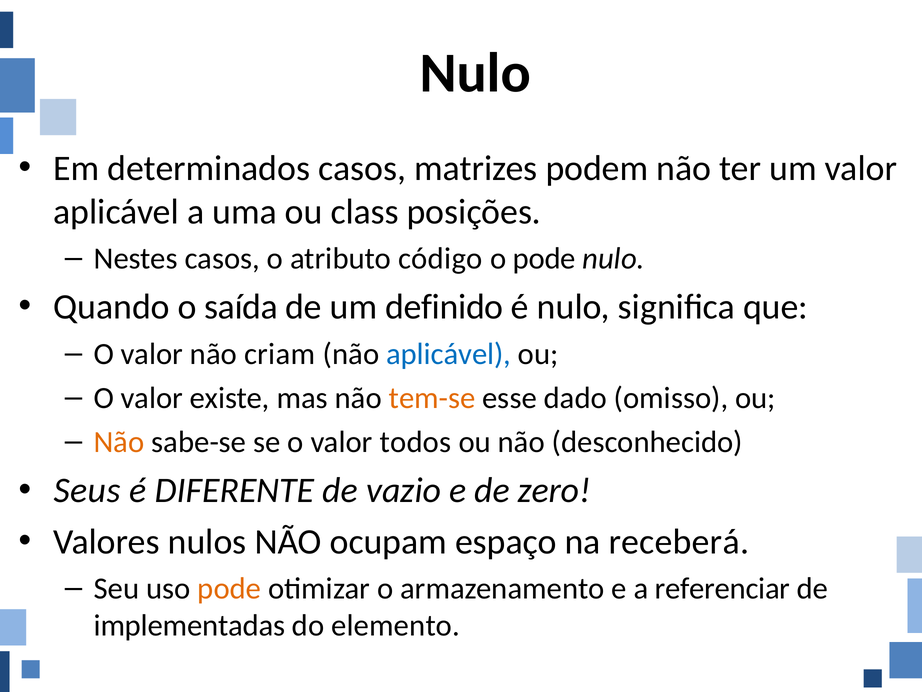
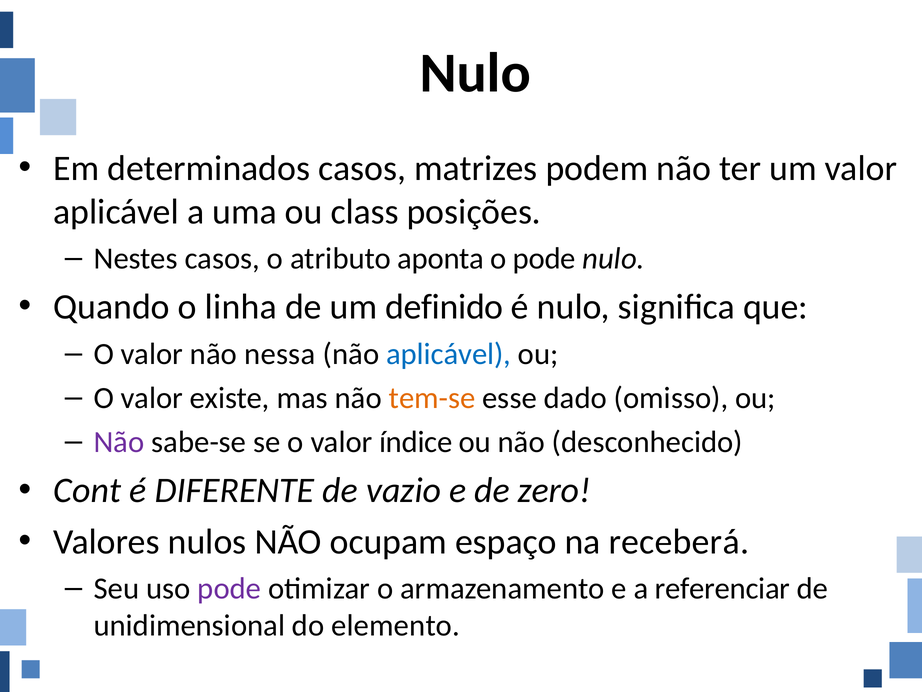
código: código -> aponta (441, 258)
saída: saída -> linha (241, 307)
criam: criam -> nessa (280, 354)
Não colour: orange -> purple (119, 442)
todos: todos -> índice (416, 442)
Seus: Seus -> Cont (87, 490)
pode colour: orange -> purple (229, 588)
implementadas: implementadas -> unidimensional (189, 625)
